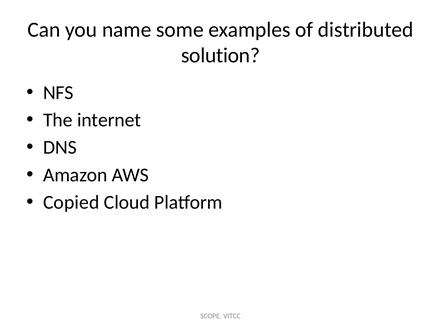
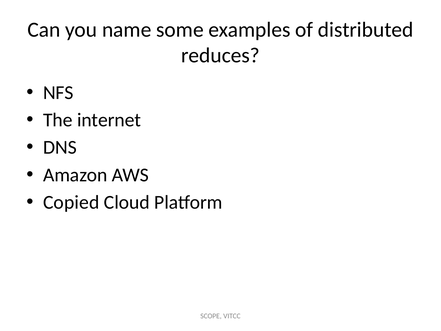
solution: solution -> reduces (220, 56)
